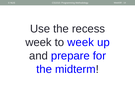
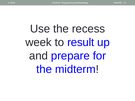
to week: week -> result (81, 42)
